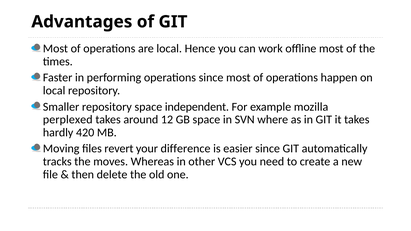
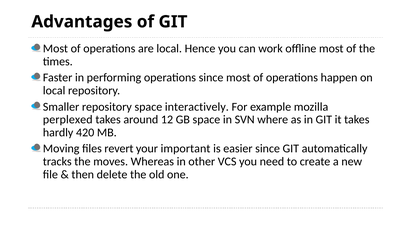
independent: independent -> interactively (197, 107)
difference: difference -> important (186, 149)
